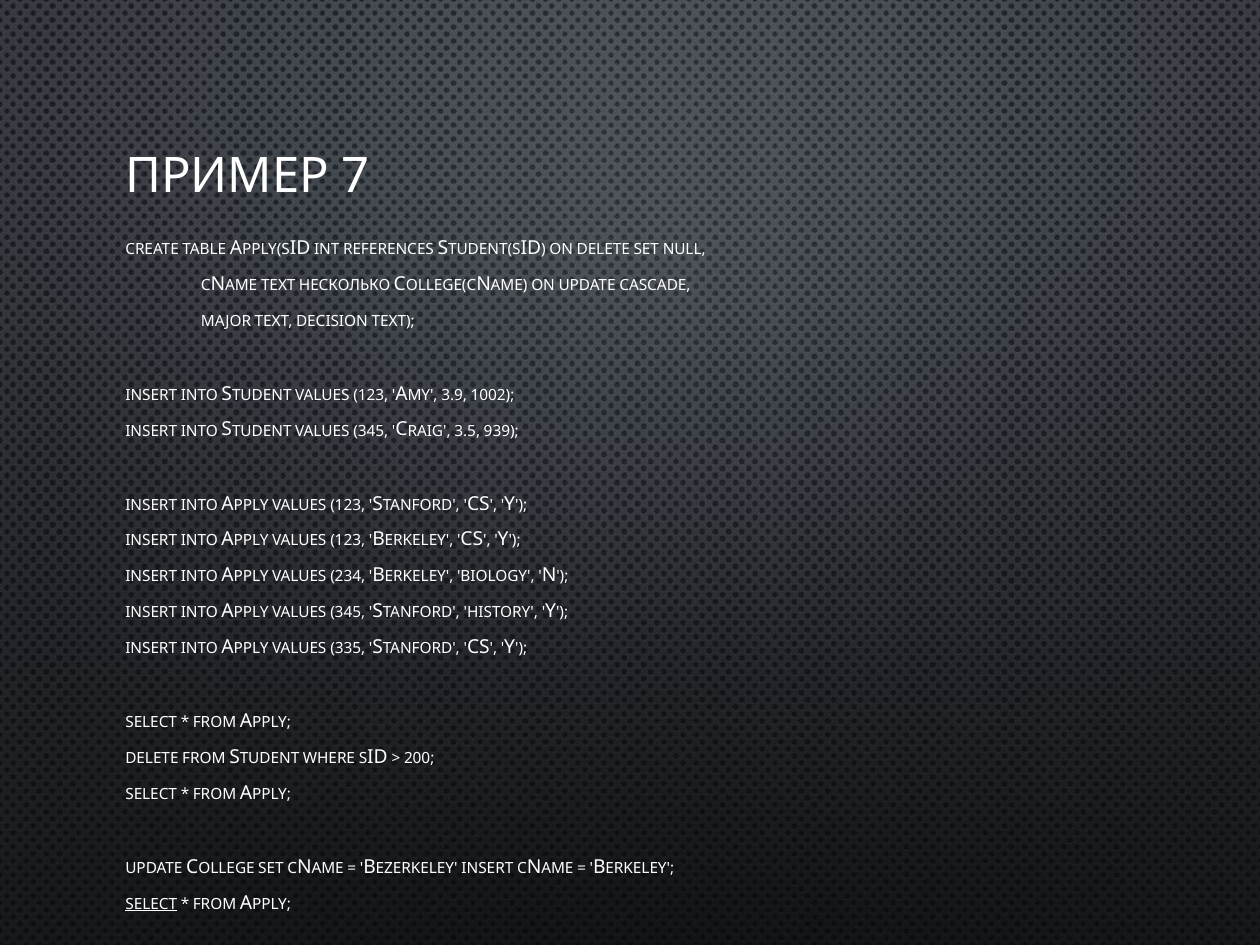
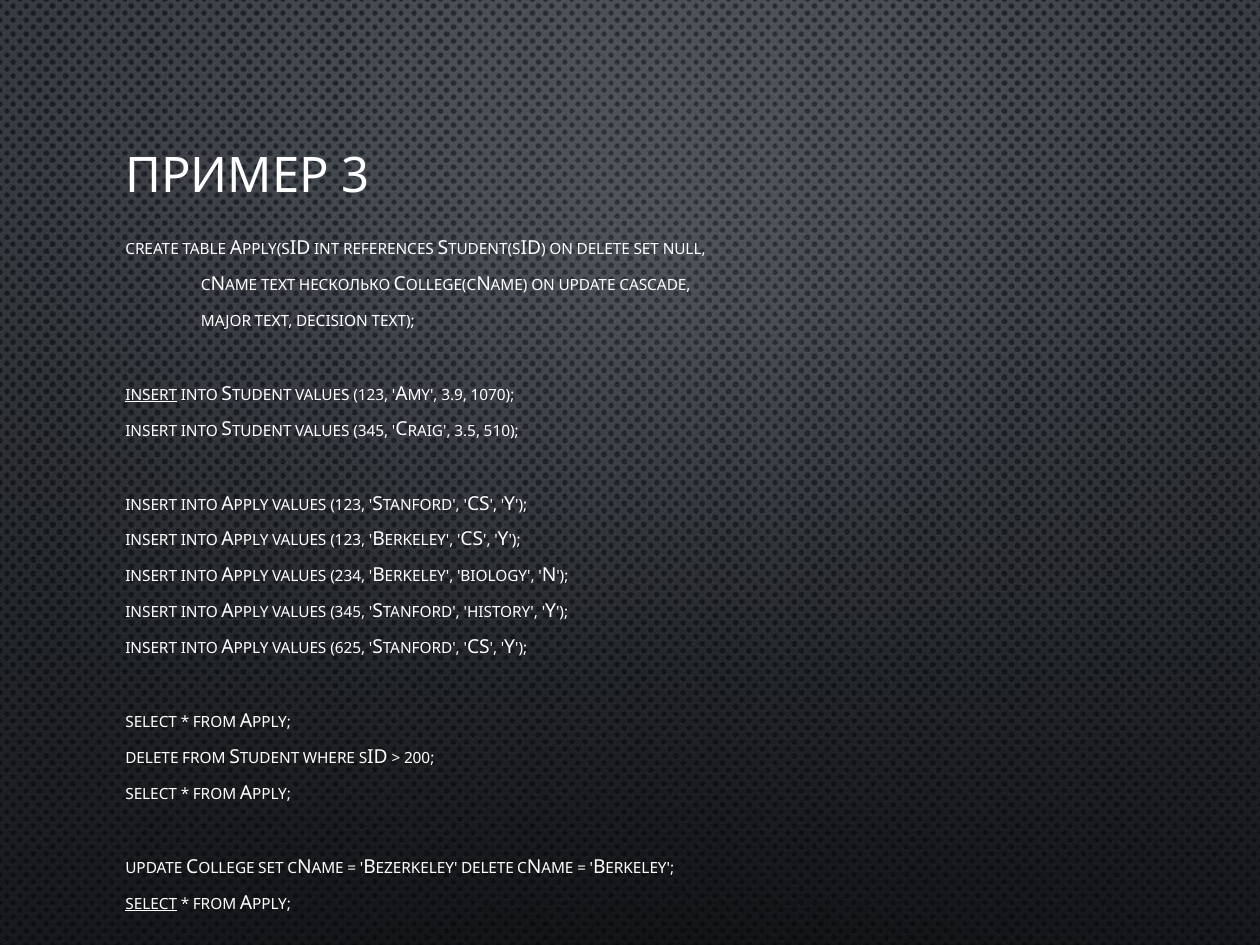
7: 7 -> 3 (356, 176)
INSERT underline: none -> present (151, 395)
1002: 1002 -> 1070 (493, 395)
939: 939 -> 510 (501, 431)
335: 335 -> 625 (348, 648)
BEZERKELEY INSERT: INSERT -> DELETE (487, 868)
